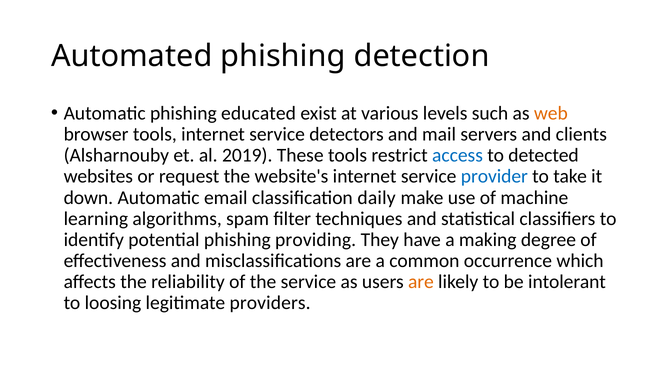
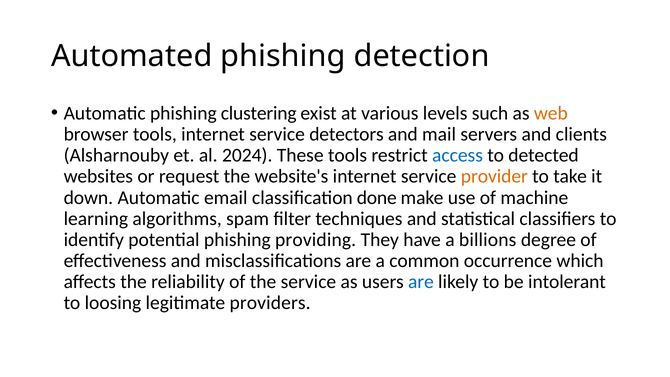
educated: educated -> clustering (259, 113)
2019: 2019 -> 2024 (247, 155)
provider colour: blue -> orange (494, 176)
daily: daily -> done (377, 198)
making: making -> billions (488, 240)
are colour: orange -> blue (421, 282)
